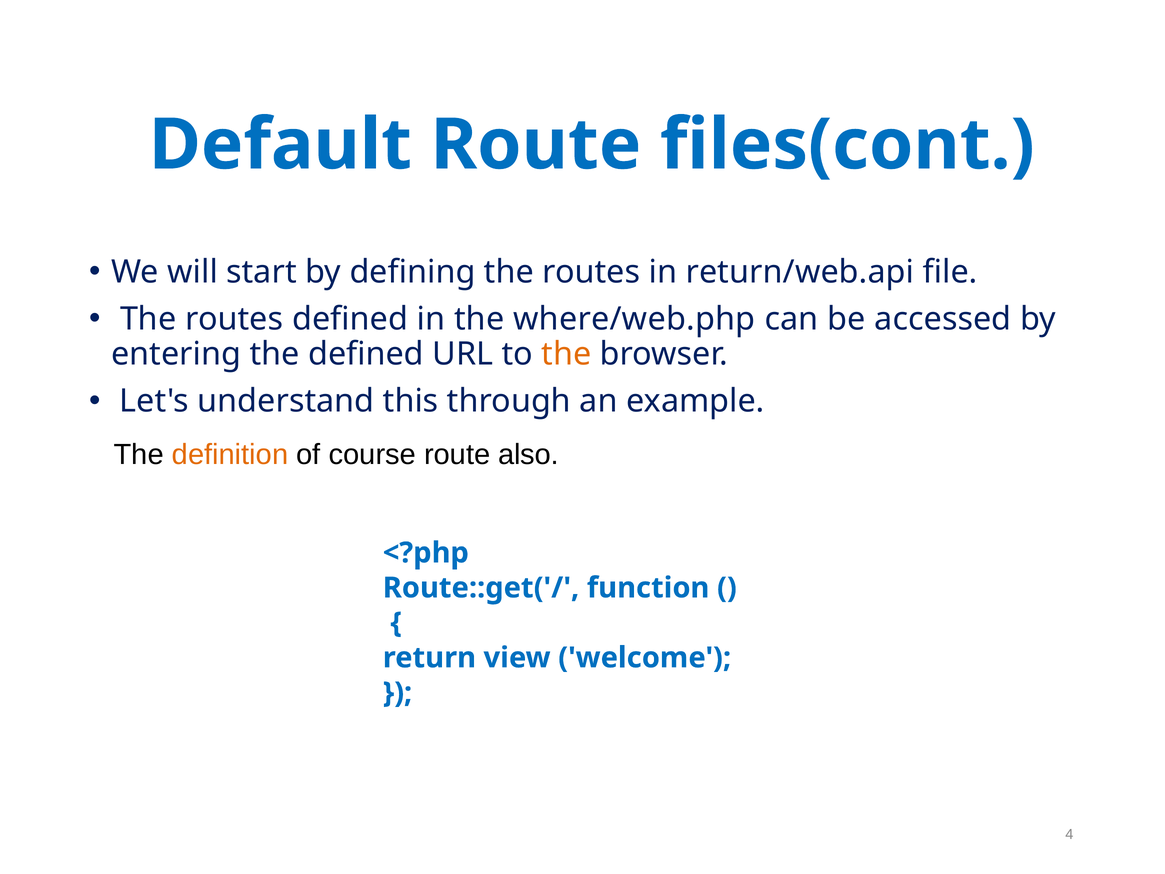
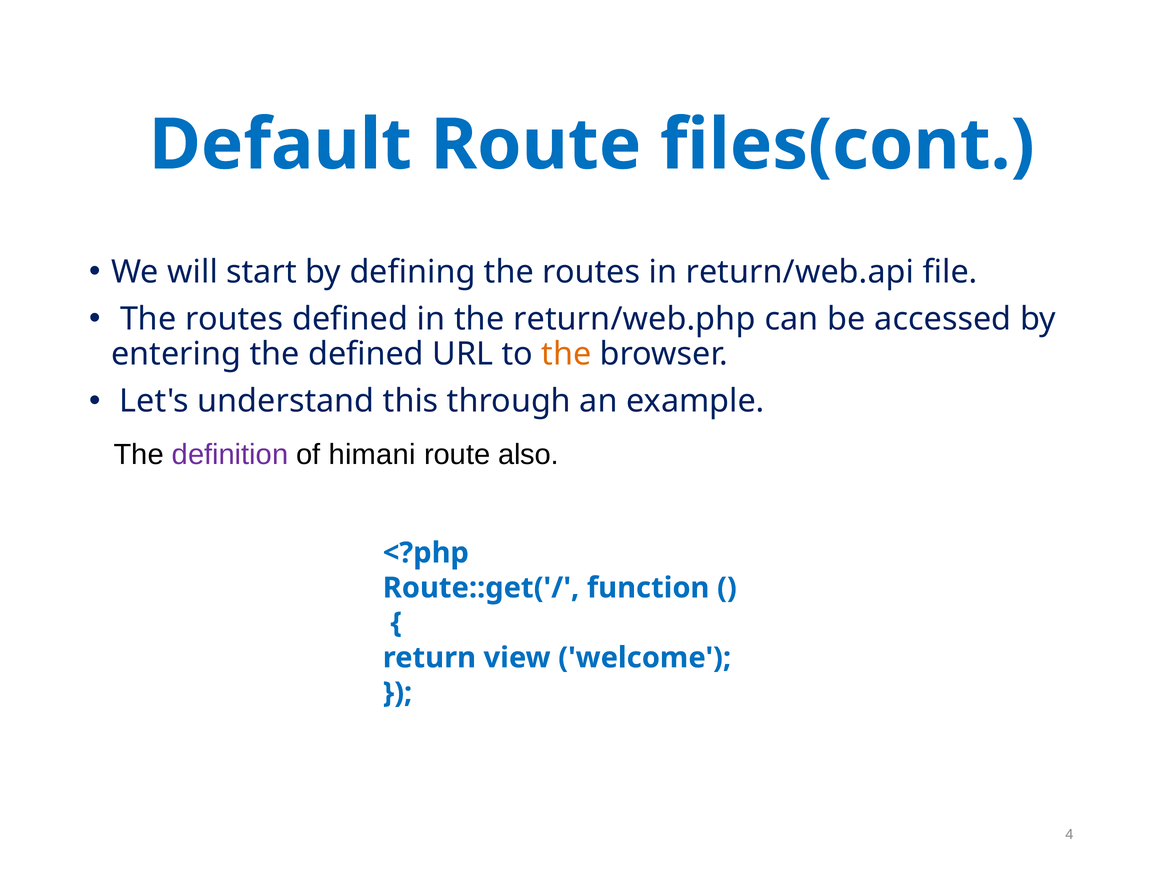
where/web.php: where/web.php -> return/web.php (634, 319)
definition colour: orange -> purple (230, 454)
course: course -> himani (372, 454)
